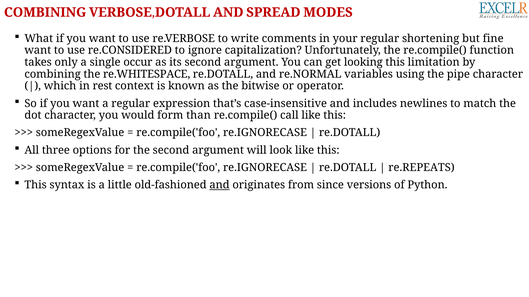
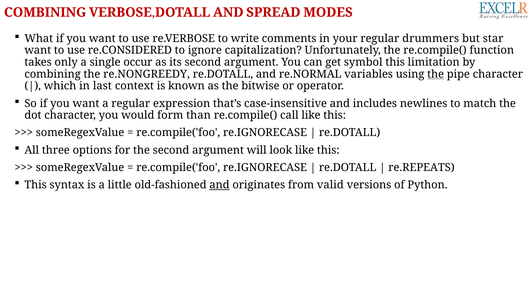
shortening: shortening -> drummers (431, 38)
fine: fine -> star (493, 38)
looking: looking -> symbol (363, 62)
re.WHITESPACE: re.WHITESPACE -> re.NONGREEDY (147, 74)
the underline: none -> present (436, 74)
rest: rest -> last (102, 86)
since: since -> valid (330, 185)
